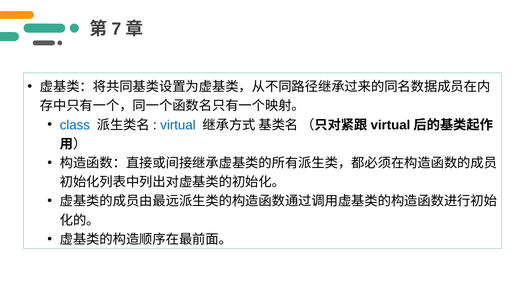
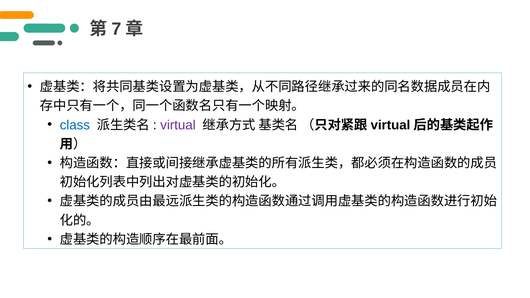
virtual colour: blue -> purple (178, 125)
